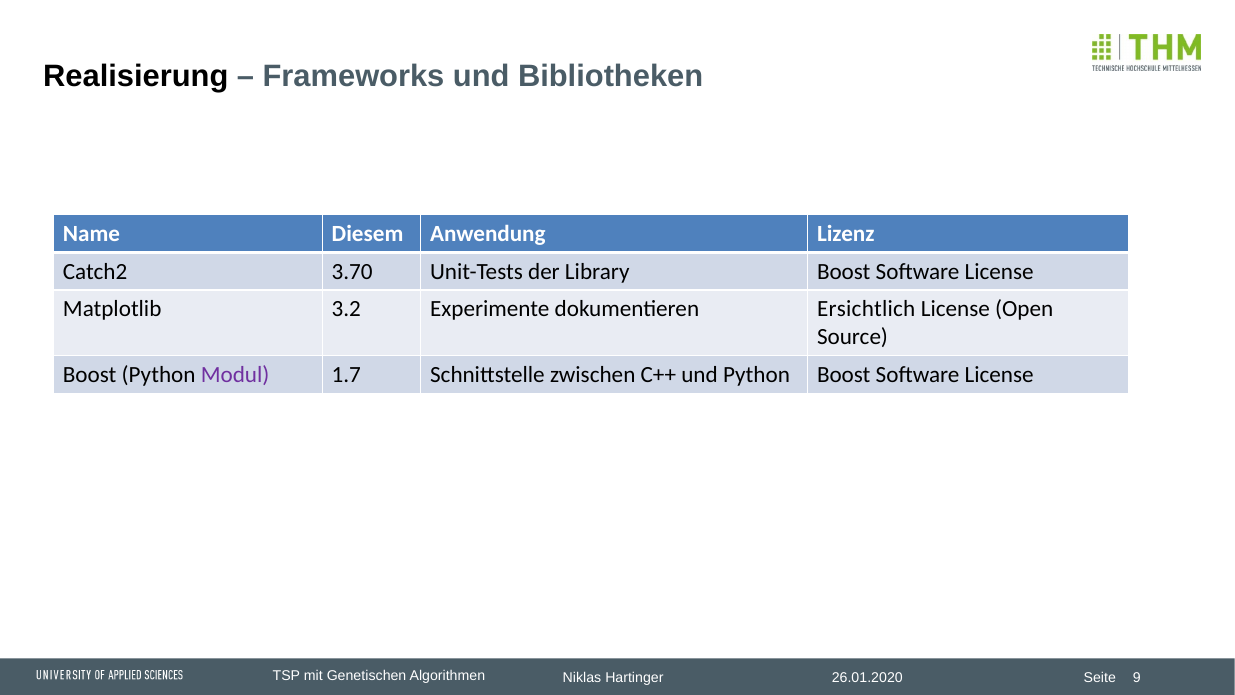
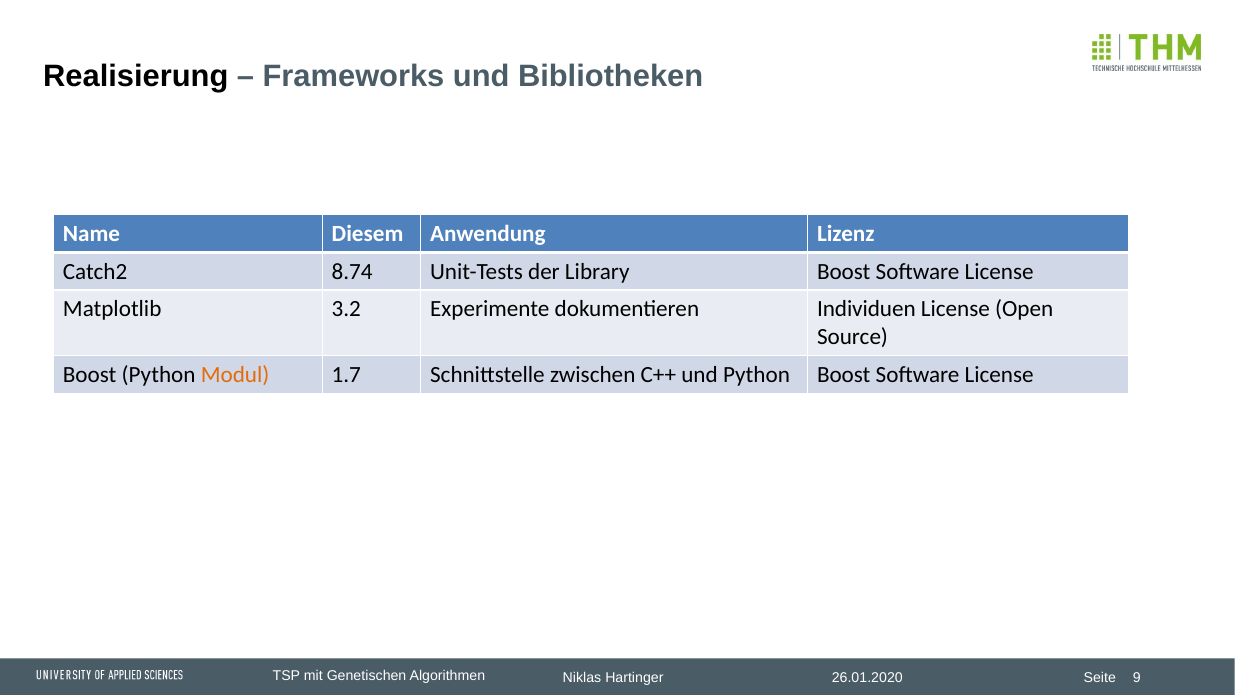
3.70: 3.70 -> 8.74 (352, 271)
Ersichtlich: Ersichtlich -> Individuen (866, 309)
Modul colour: purple -> orange (235, 375)
